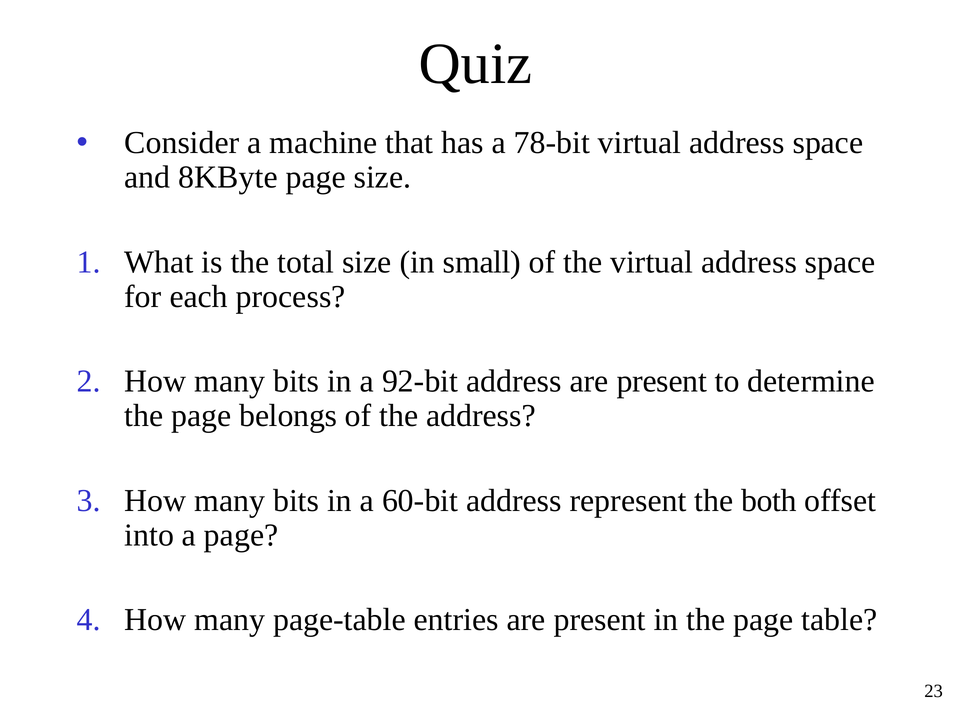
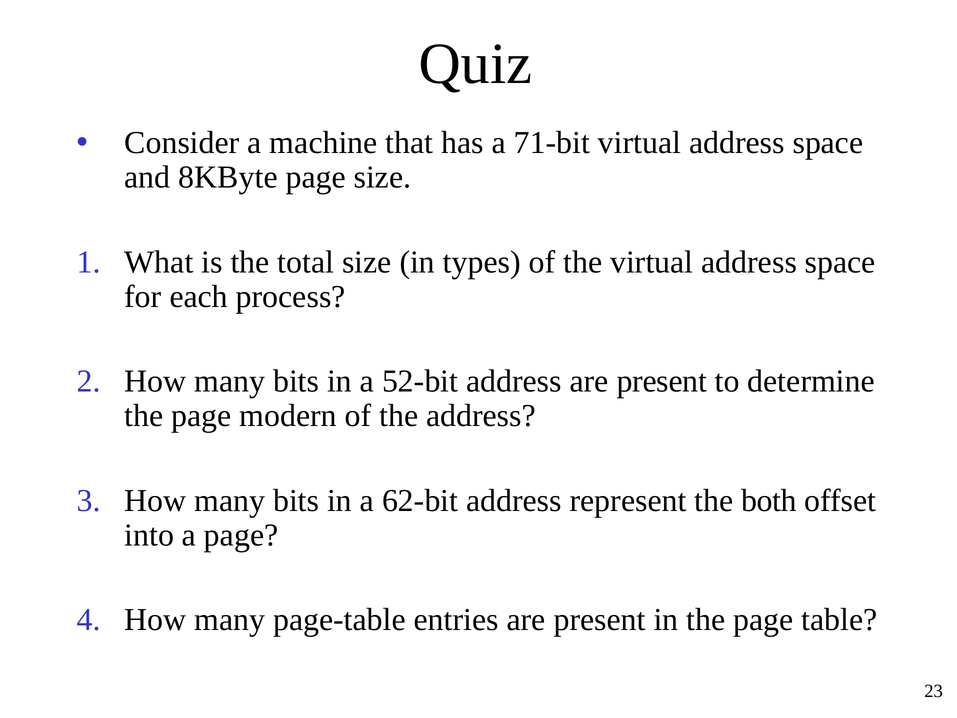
78-bit: 78-bit -> 71-bit (552, 143)
small: small -> types (482, 262)
92-bit: 92-bit -> 52-bit (420, 381)
belongs: belongs -> modern (288, 416)
60-bit: 60-bit -> 62-bit (420, 500)
